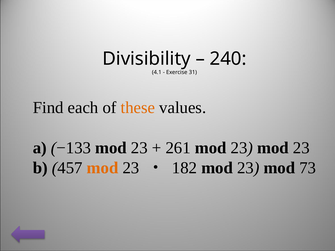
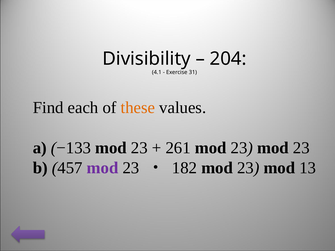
240: 240 -> 204 (228, 59)
mod colour: orange -> purple (103, 168)
73: 73 -> 13 (308, 168)
